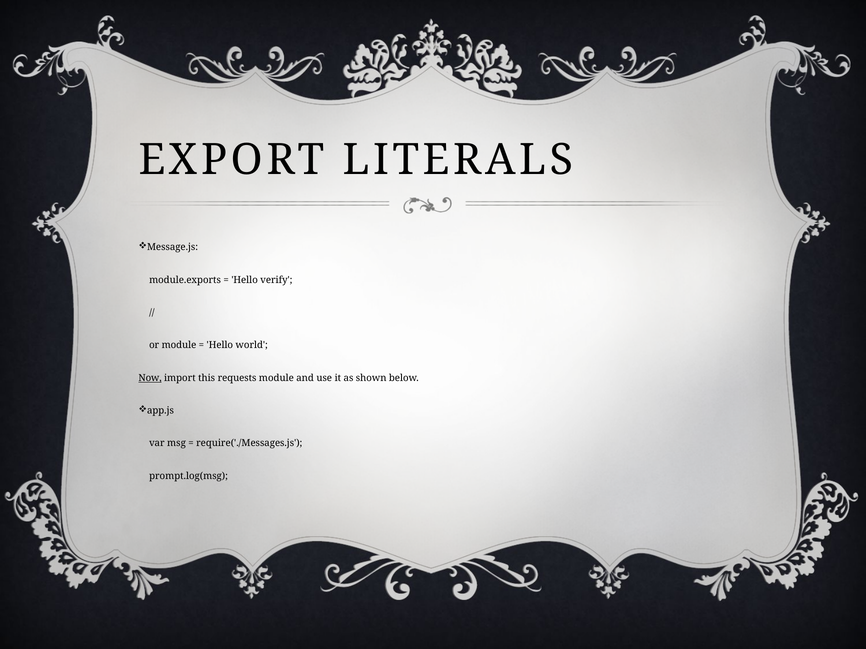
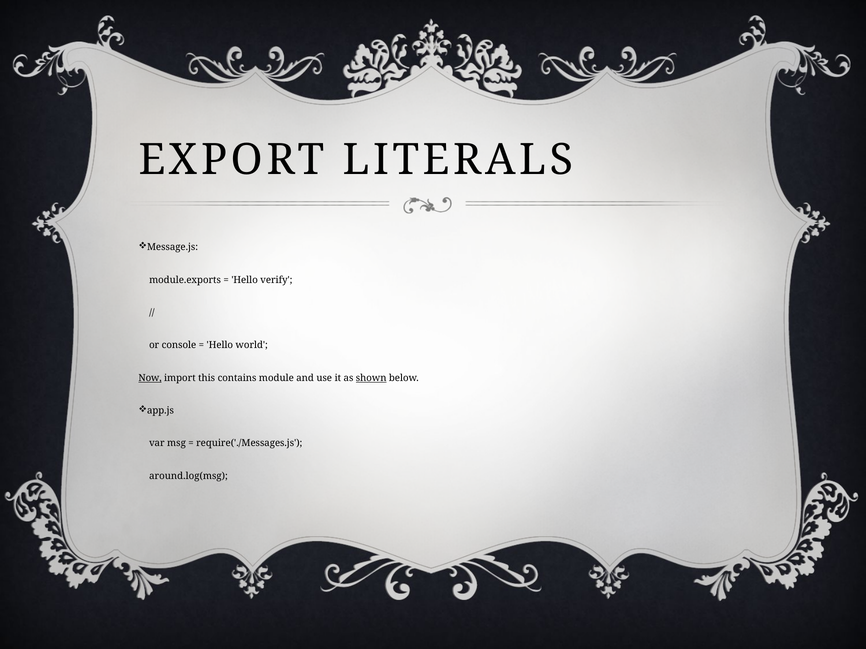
or module: module -> console (179, 346)
requests: requests -> contains (237, 378)
shown underline: none -> present (371, 378)
prompt.log(msg: prompt.log(msg -> around.log(msg (188, 476)
